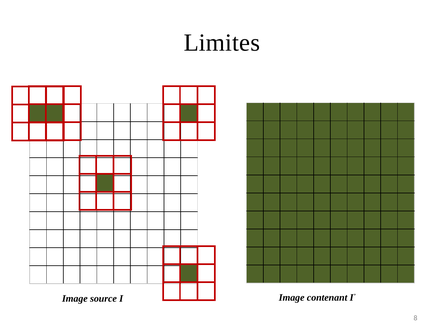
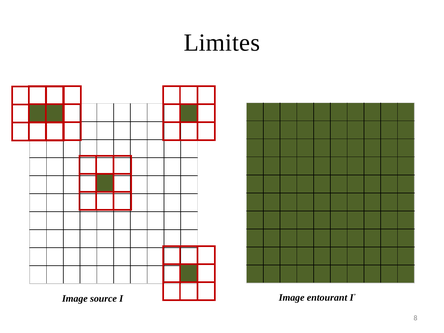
contenant: contenant -> entourant (327, 298)
